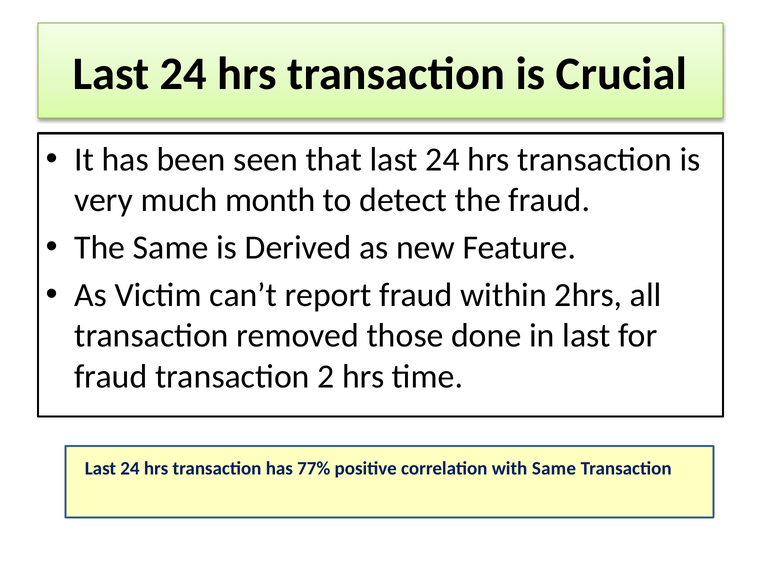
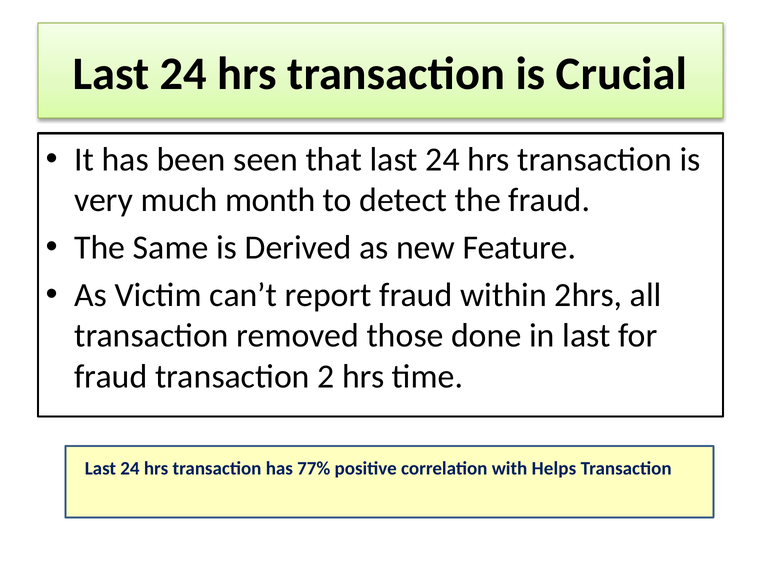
with Same: Same -> Helps (554, 468)
